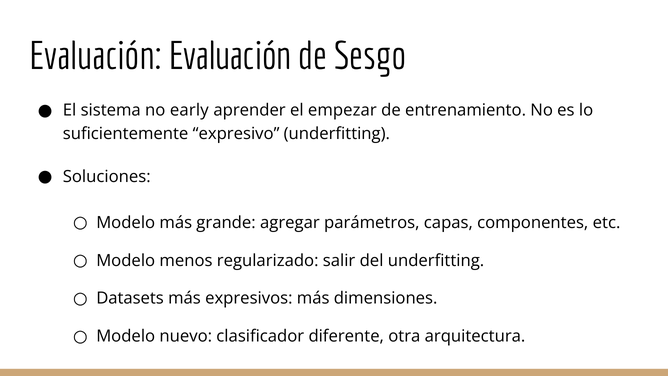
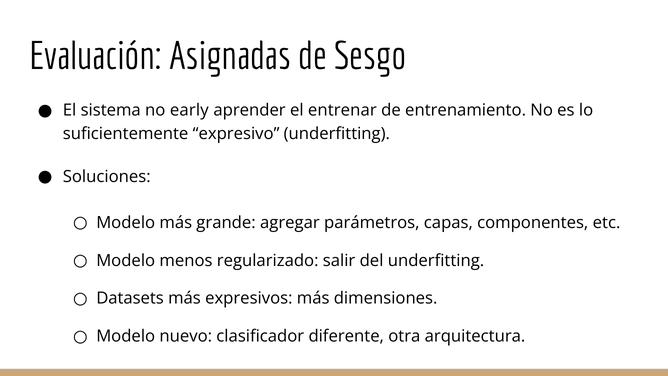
Evaluación Evaluación: Evaluación -> Asignadas (230, 56)
empezar: empezar -> entrenar (342, 110)
